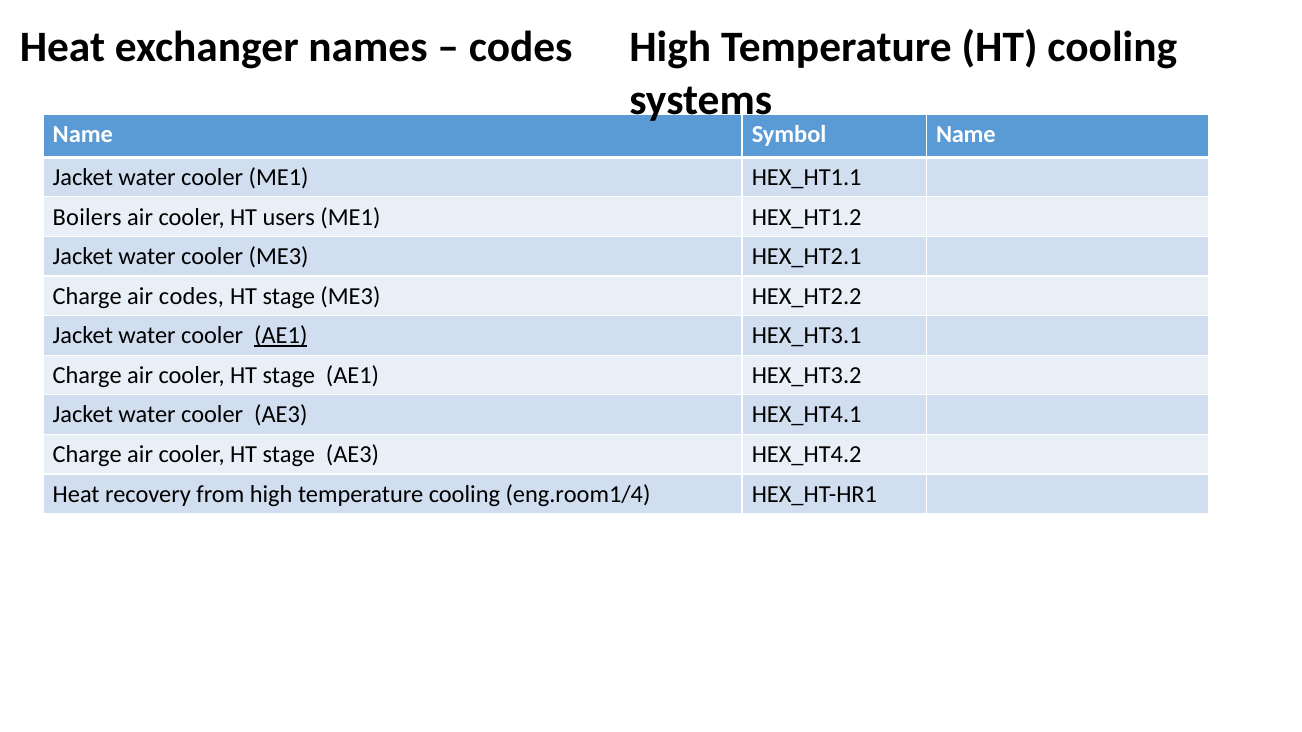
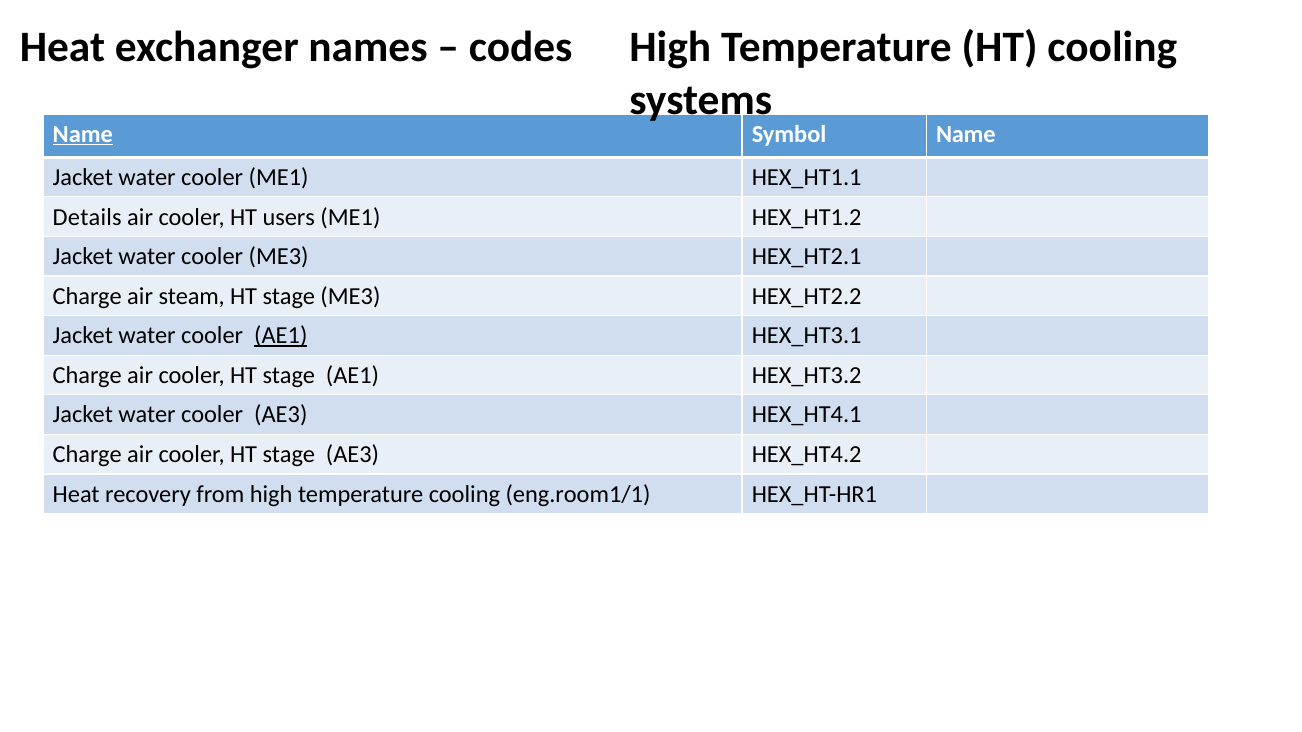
Name underline: none -> present (83, 134)
Boilers: Boilers -> Details (87, 217)
air codes: codes -> steam (192, 296)
eng.room1/4: eng.room1/4 -> eng.room1/1 (578, 494)
